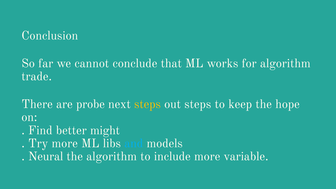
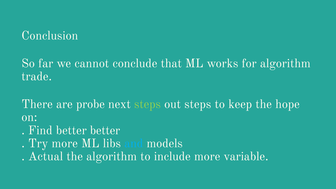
steps colour: yellow -> light green (147, 104)
better might: might -> better (105, 130)
Neural: Neural -> Actual (46, 156)
